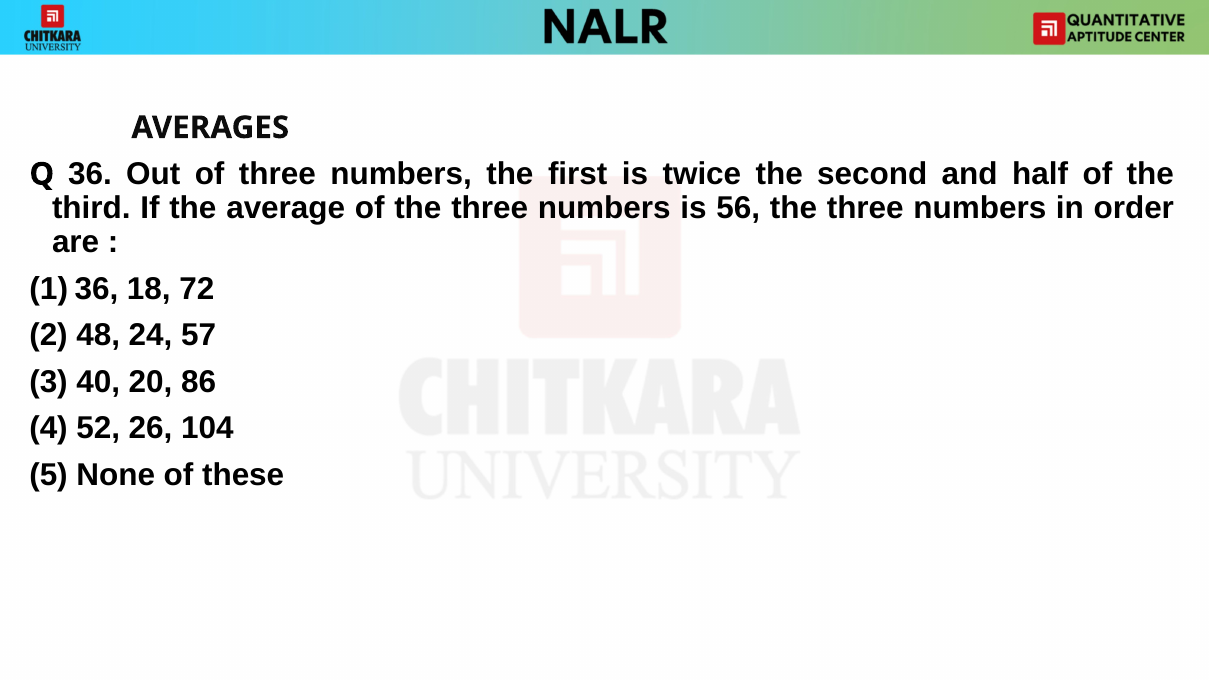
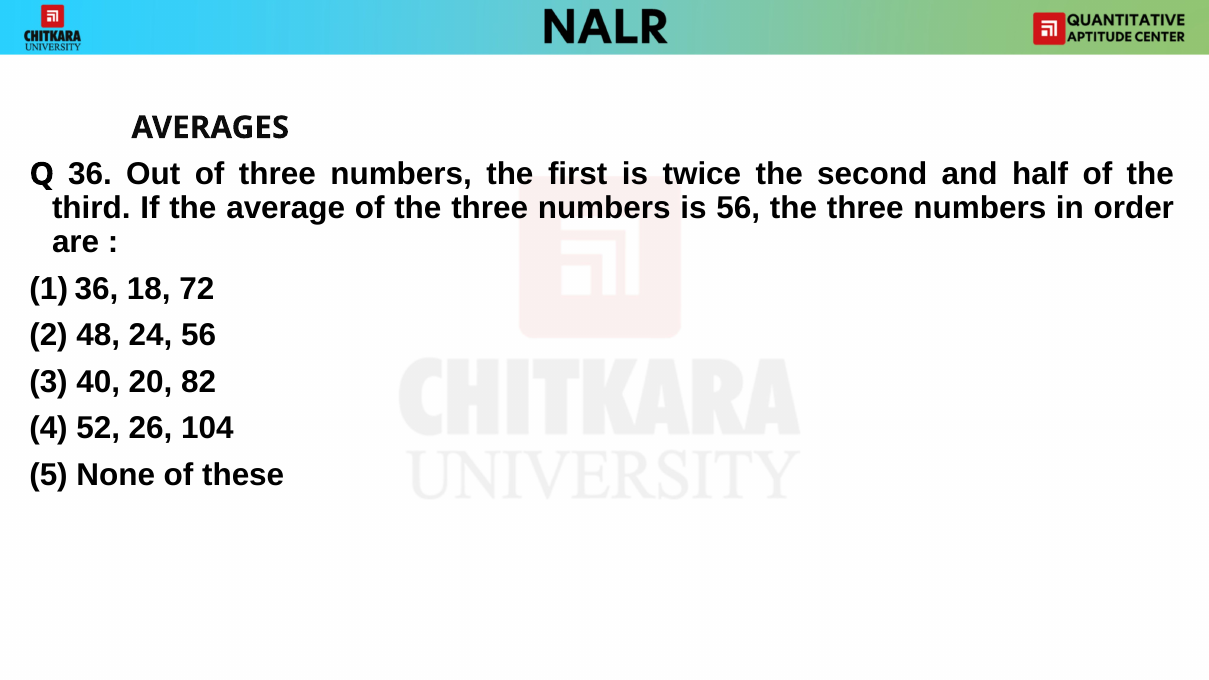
24 57: 57 -> 56 (199, 335)
86: 86 -> 82 (199, 382)
